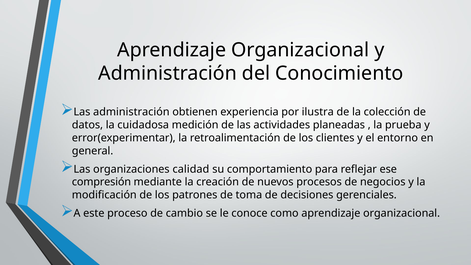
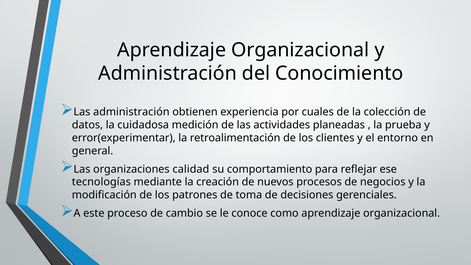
ilustra: ilustra -> cuales (318, 112)
compresión: compresión -> tecnologías (101, 182)
